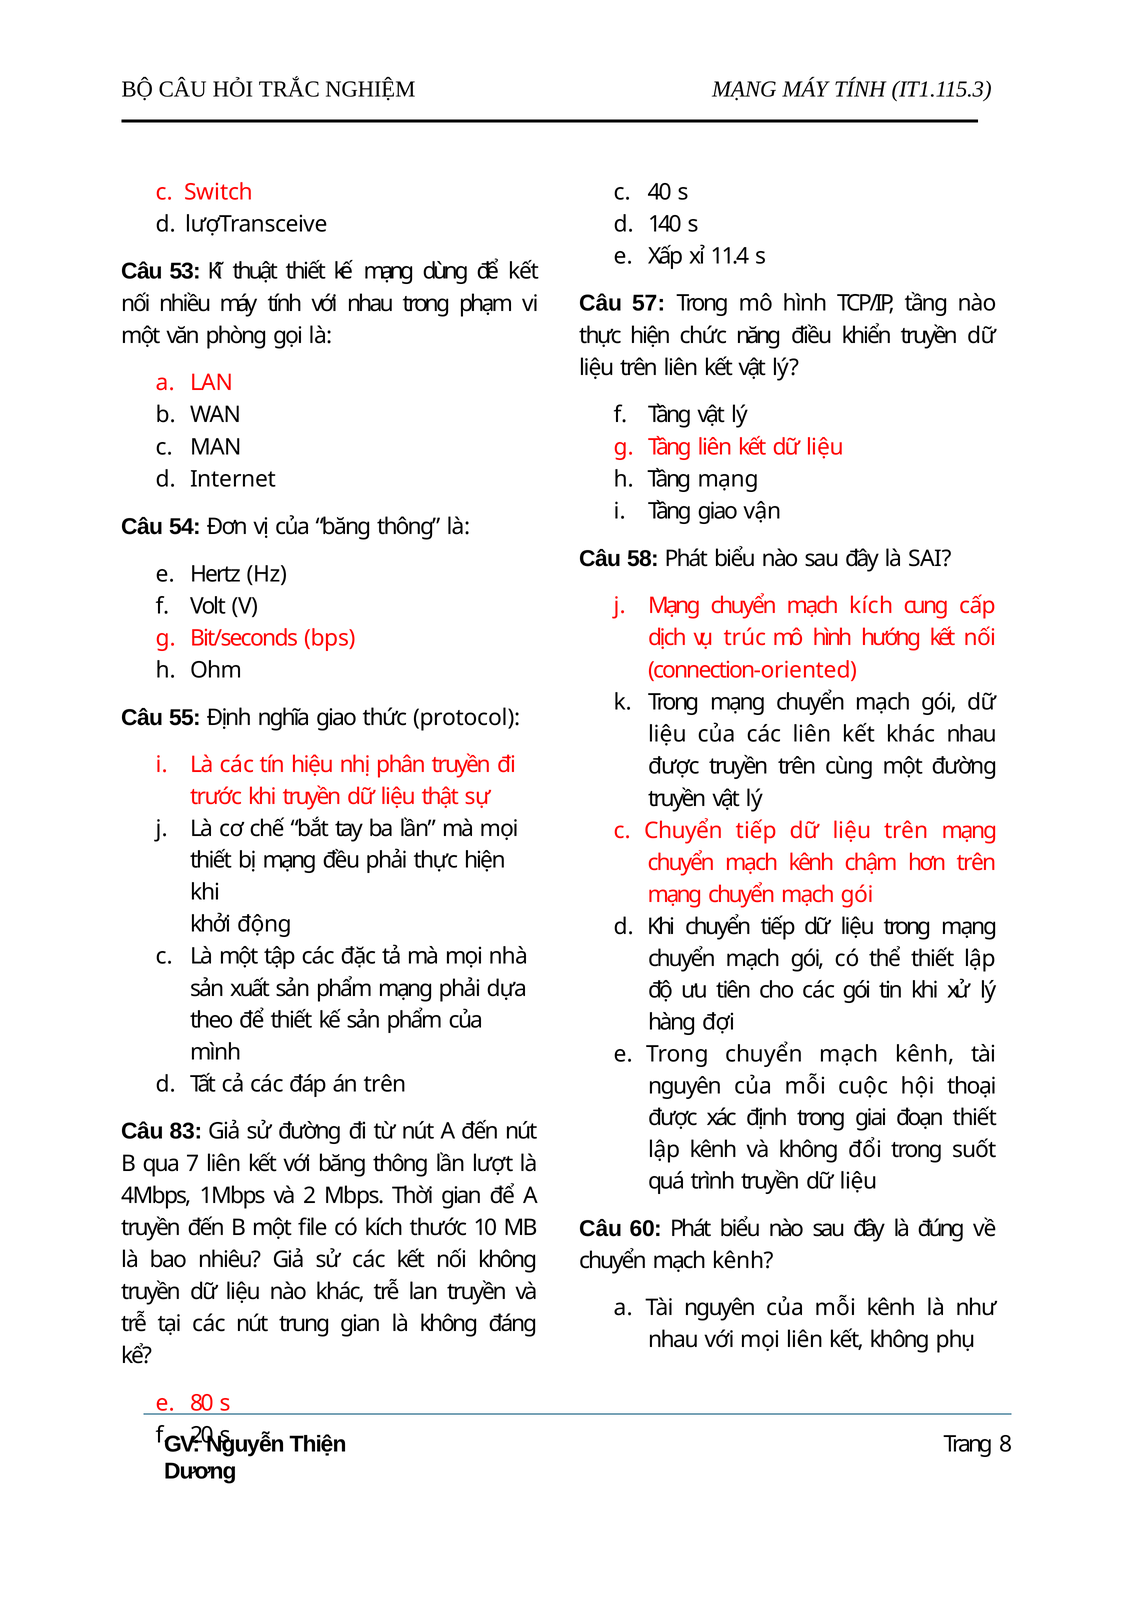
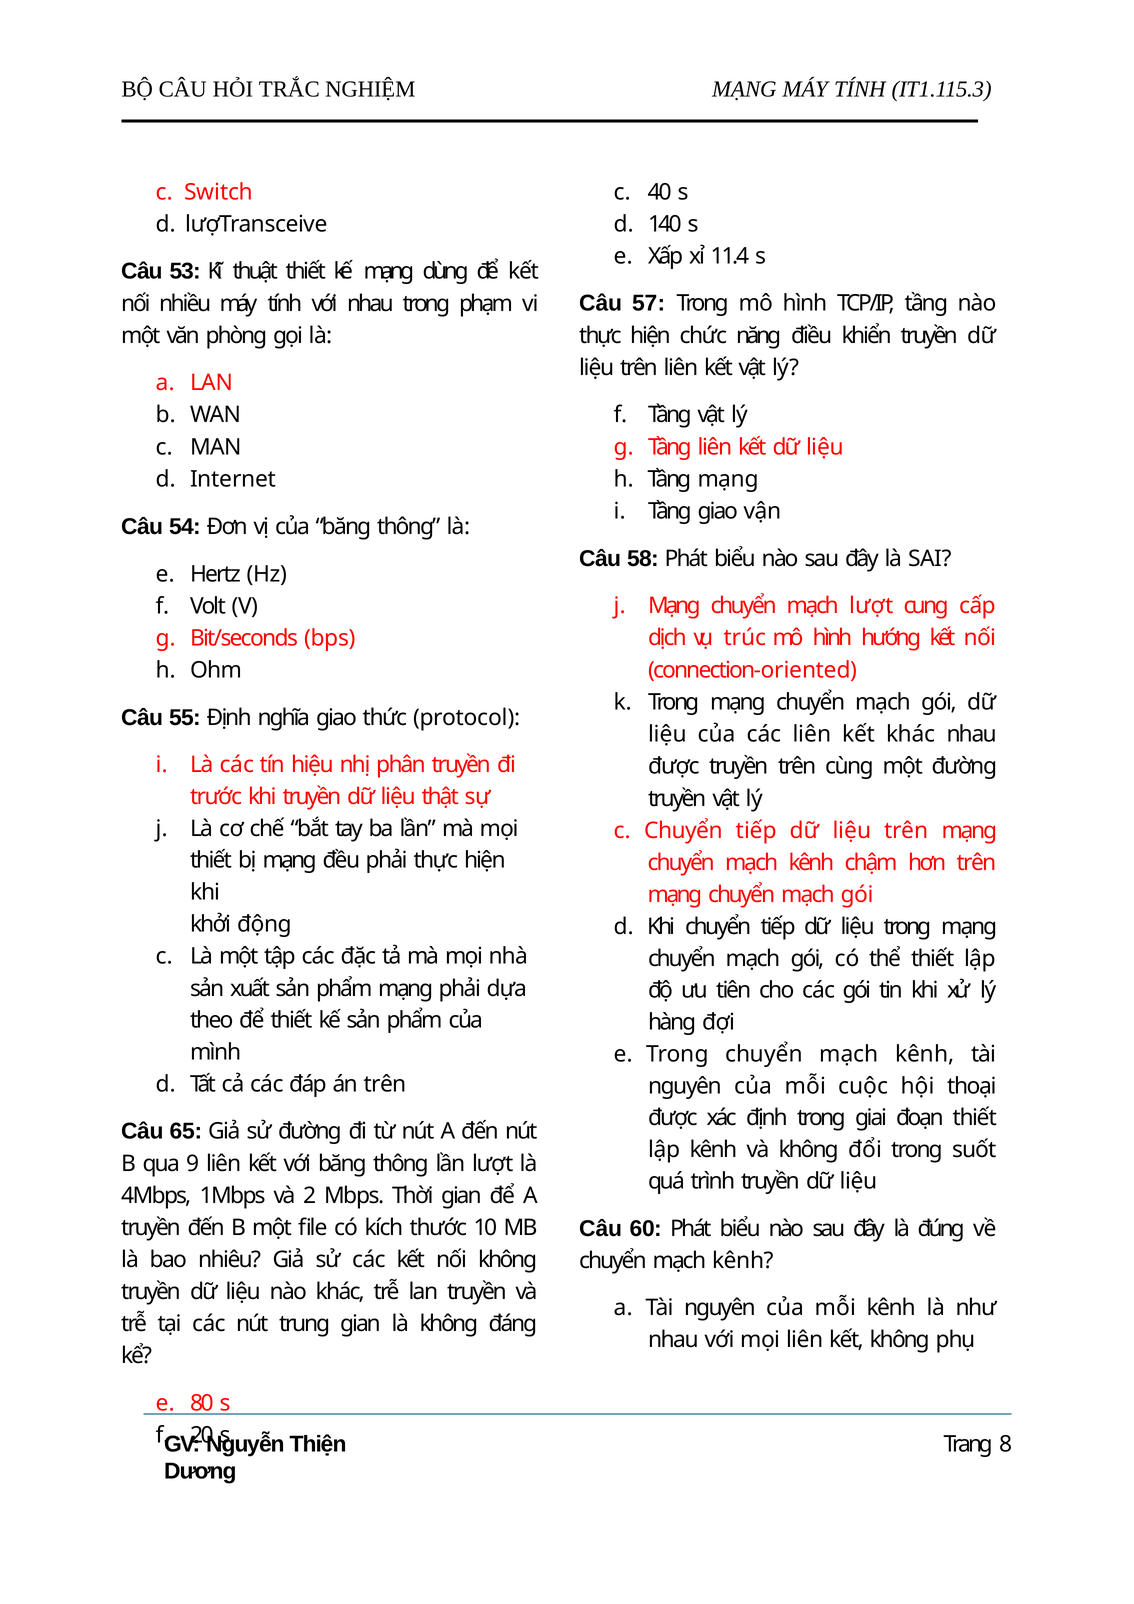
mạch kích: kích -> lượt (871, 606)
83: 83 -> 65 (186, 1132)
7: 7 -> 9 (193, 1164)
